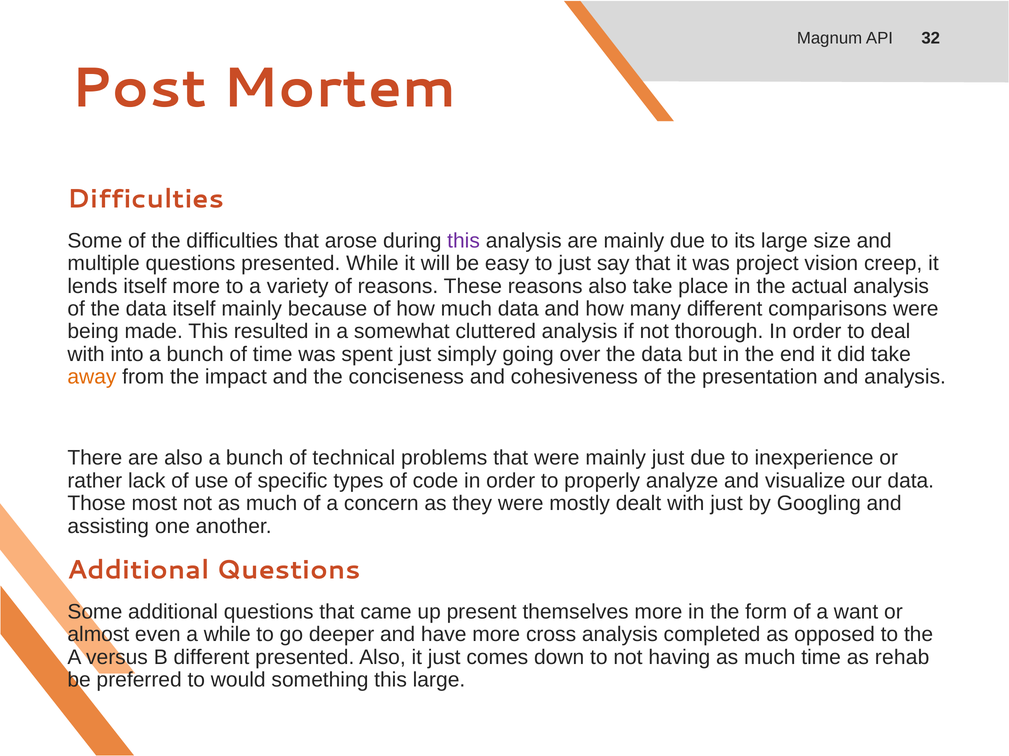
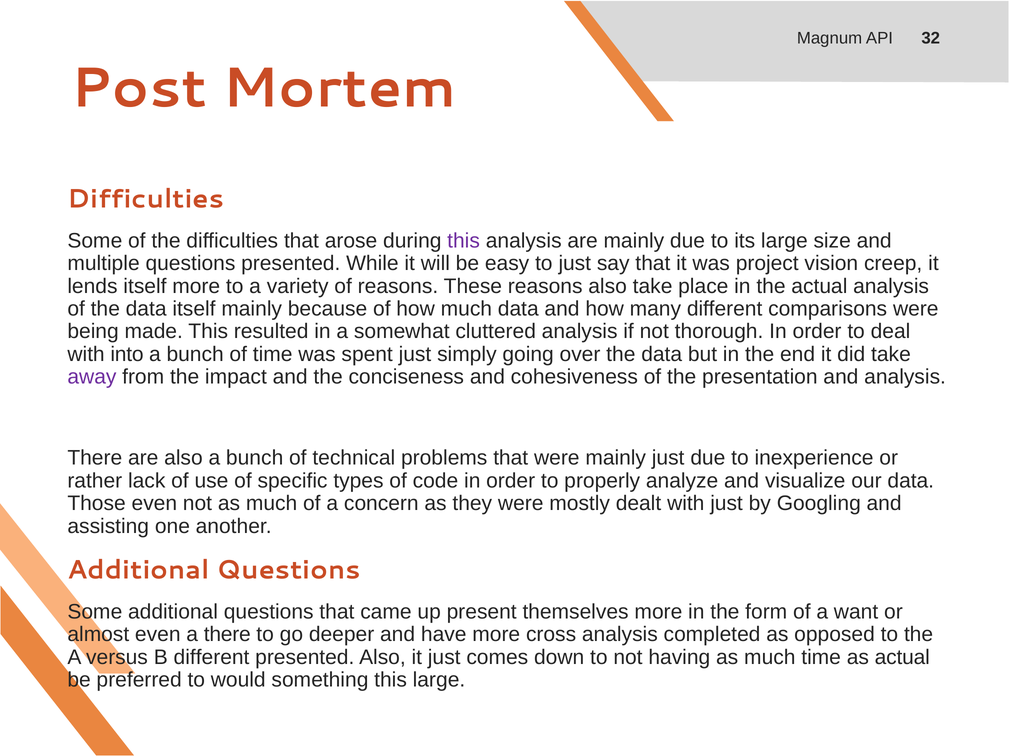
away colour: orange -> purple (92, 377)
Those most: most -> even (154, 504)
a while: while -> there (227, 635)
as rehab: rehab -> actual (902, 658)
